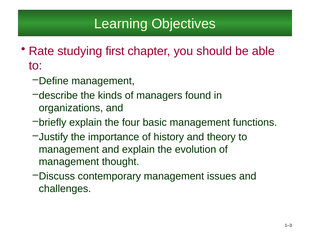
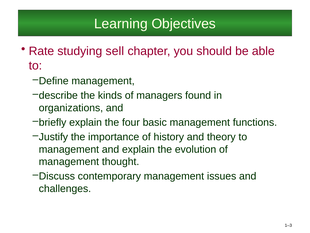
first: first -> sell (115, 51)
